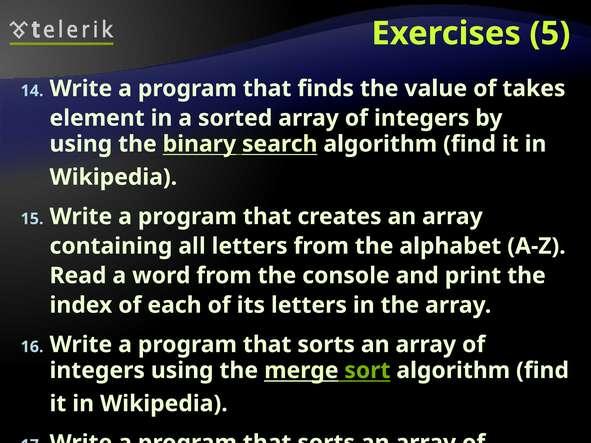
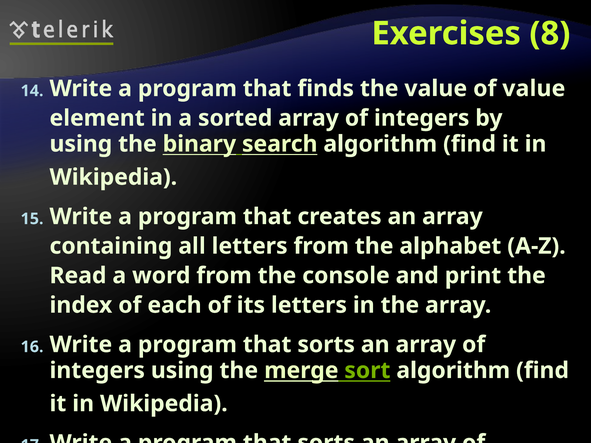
5: 5 -> 8 (550, 33)
of takes: takes -> value (534, 89)
